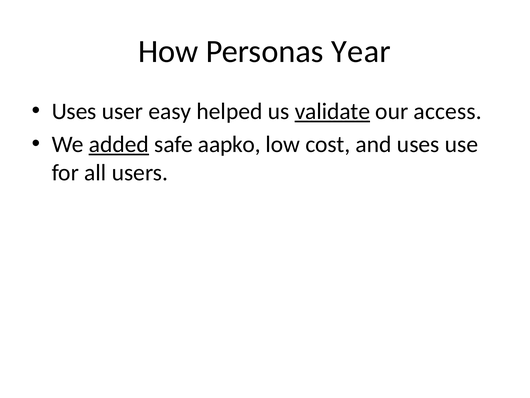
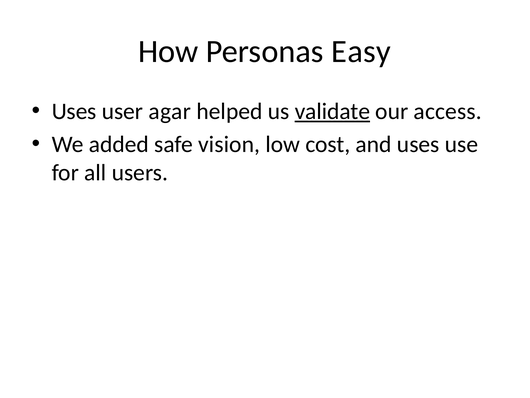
Year: Year -> Easy (361, 51)
easy: easy -> agar (170, 111)
added underline: present -> none (119, 144)
aapko: aapko -> vision (229, 144)
